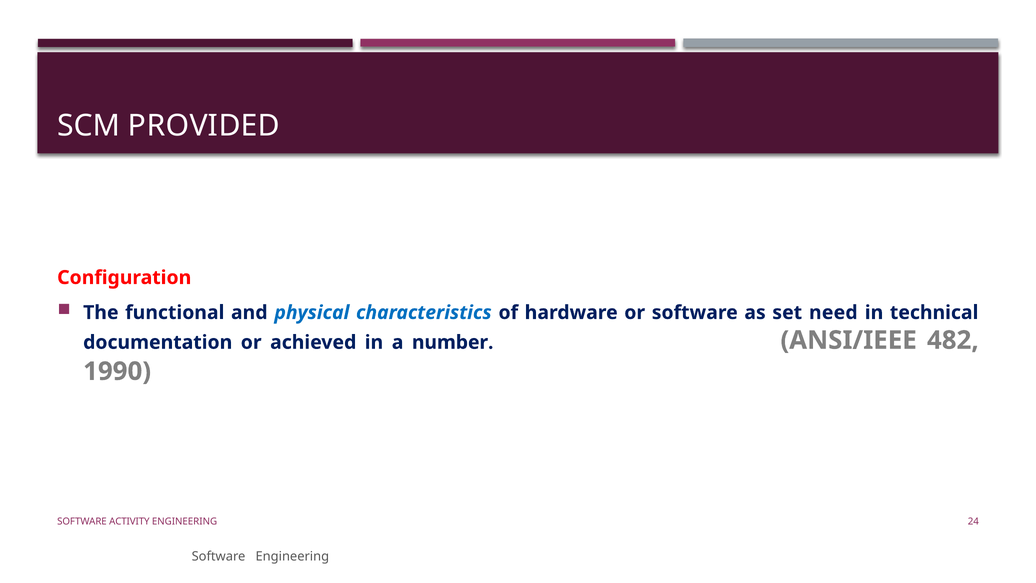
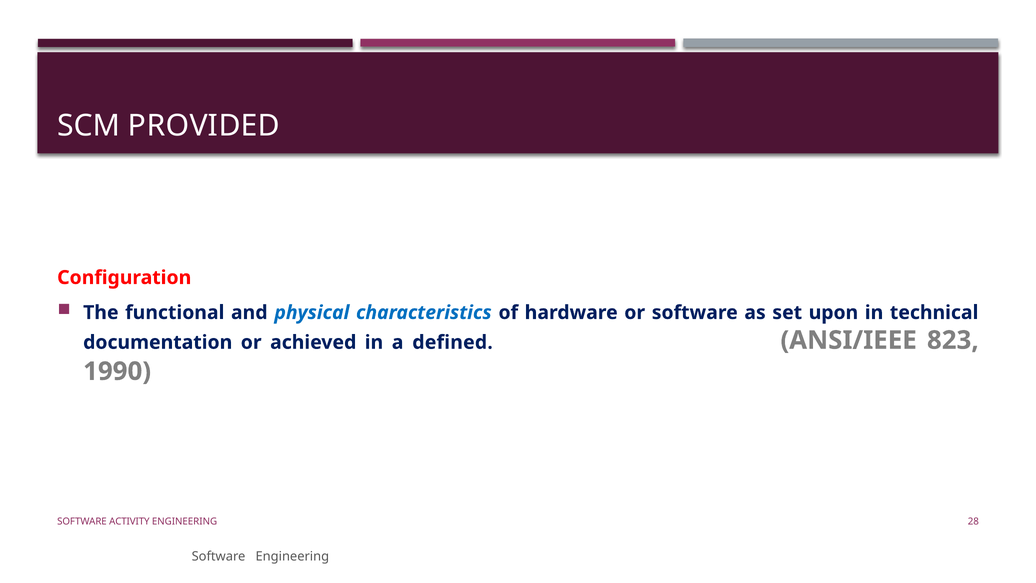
need: need -> upon (833, 312)
number: number -> defined (453, 342)
482: 482 -> 823 (953, 340)
24: 24 -> 28 (973, 522)
